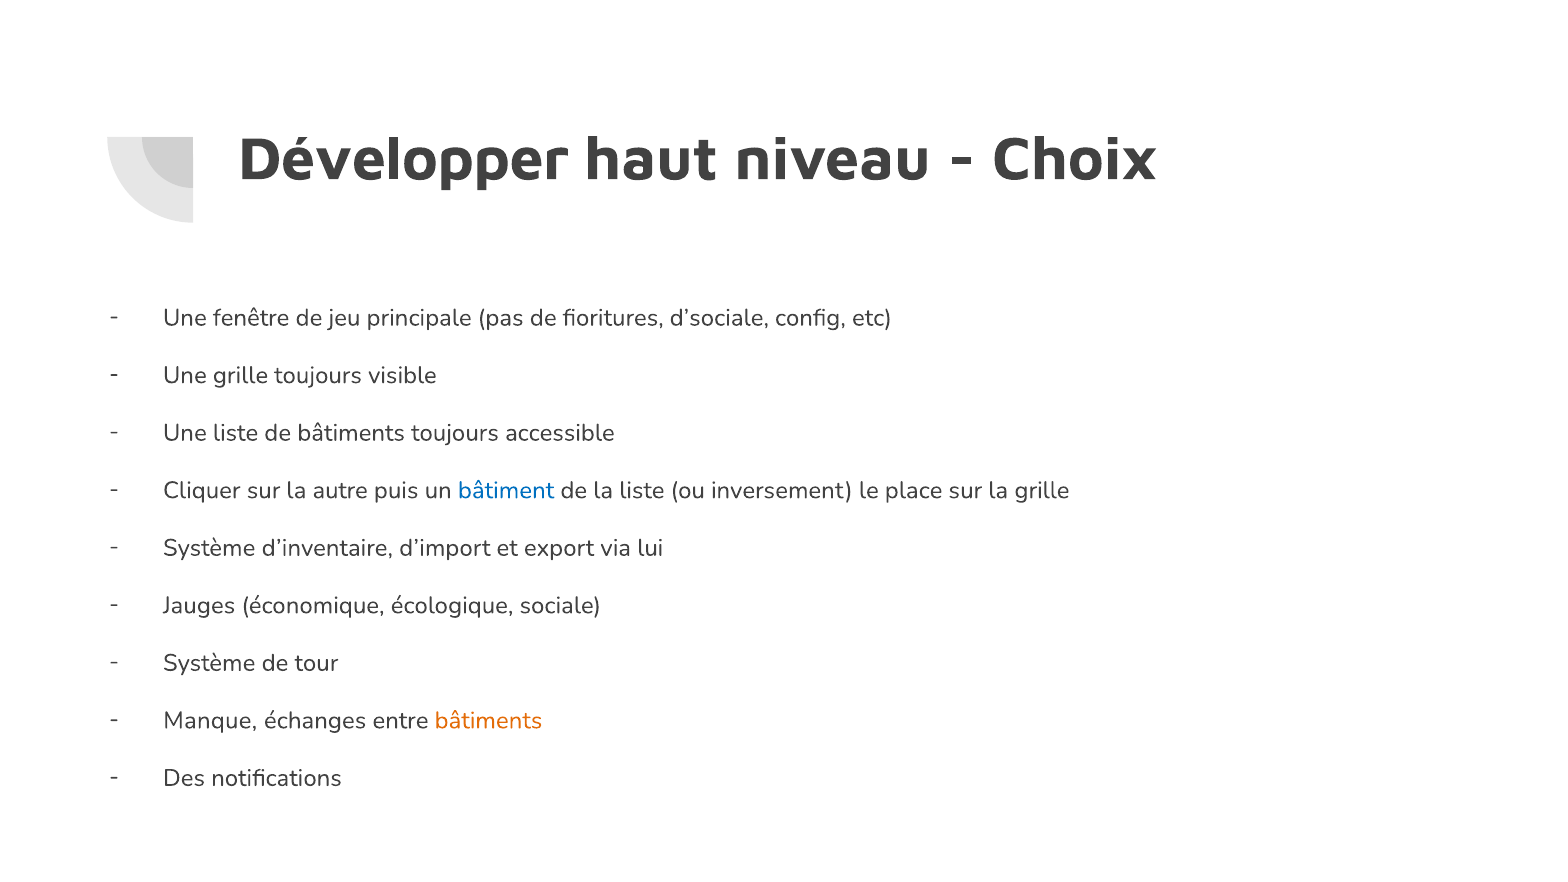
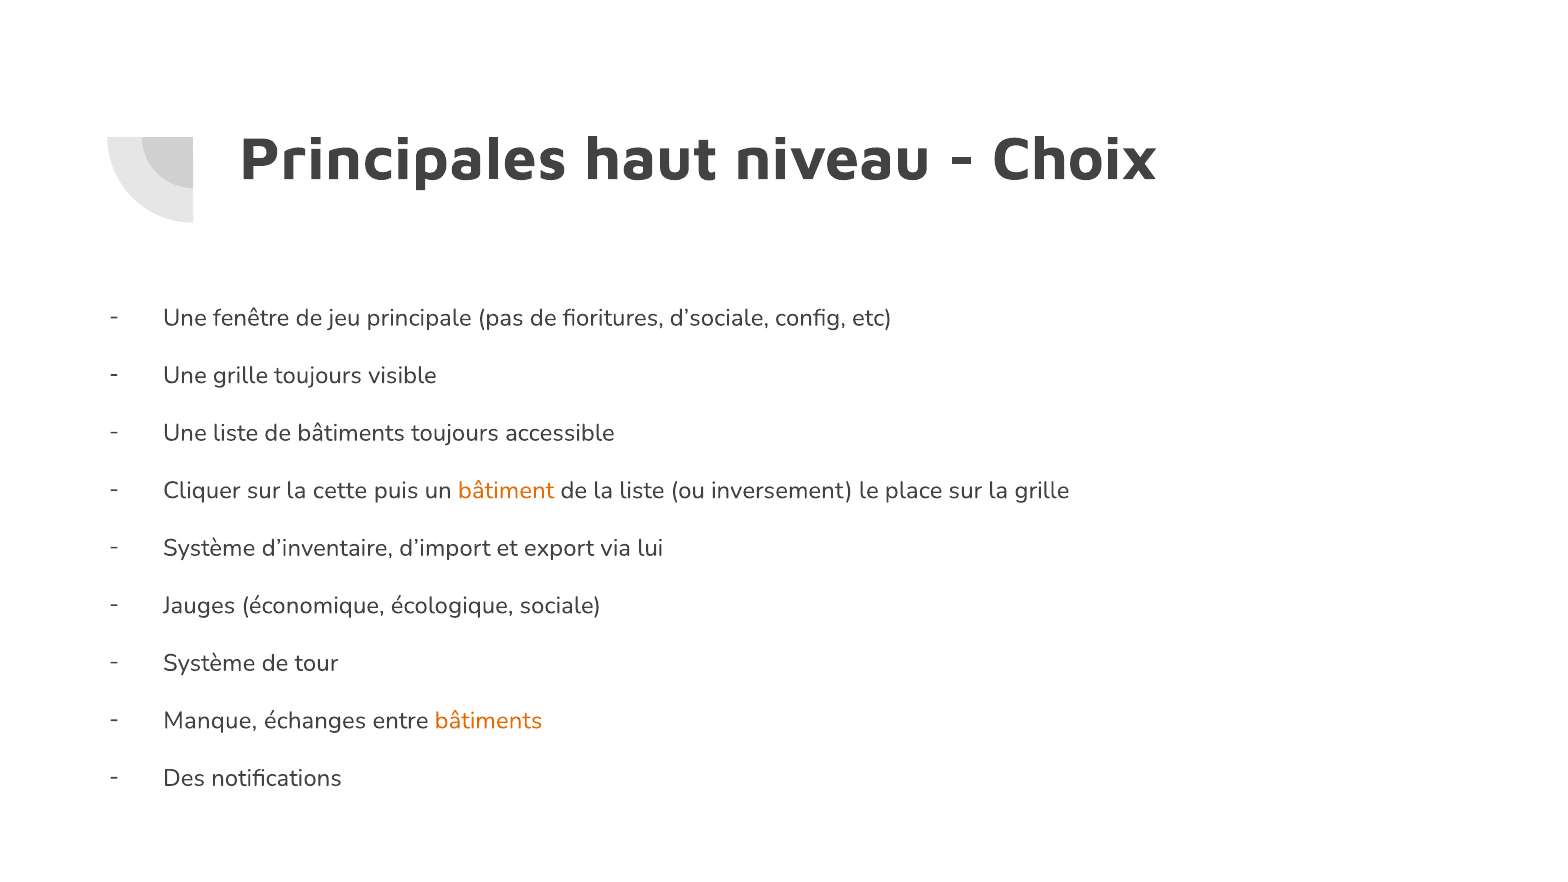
Développer: Développer -> Principales (403, 159)
autre: autre -> cette (340, 490)
bâtiment colour: blue -> orange (506, 490)
